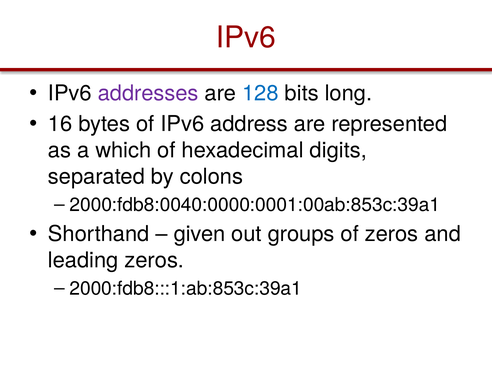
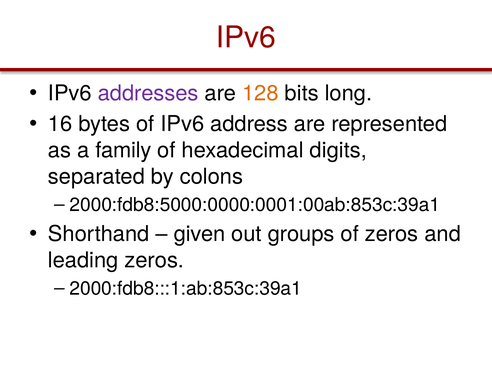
128 colour: blue -> orange (260, 93)
which: which -> family (123, 150)
2000:fdb8:0040:0000:0001:00ab:853c:39a1: 2000:fdb8:0040:0000:0001:00ab:853c:39a1 -> 2000:fdb8:5000:0000:0001:00ab:853c:39a1 (255, 205)
